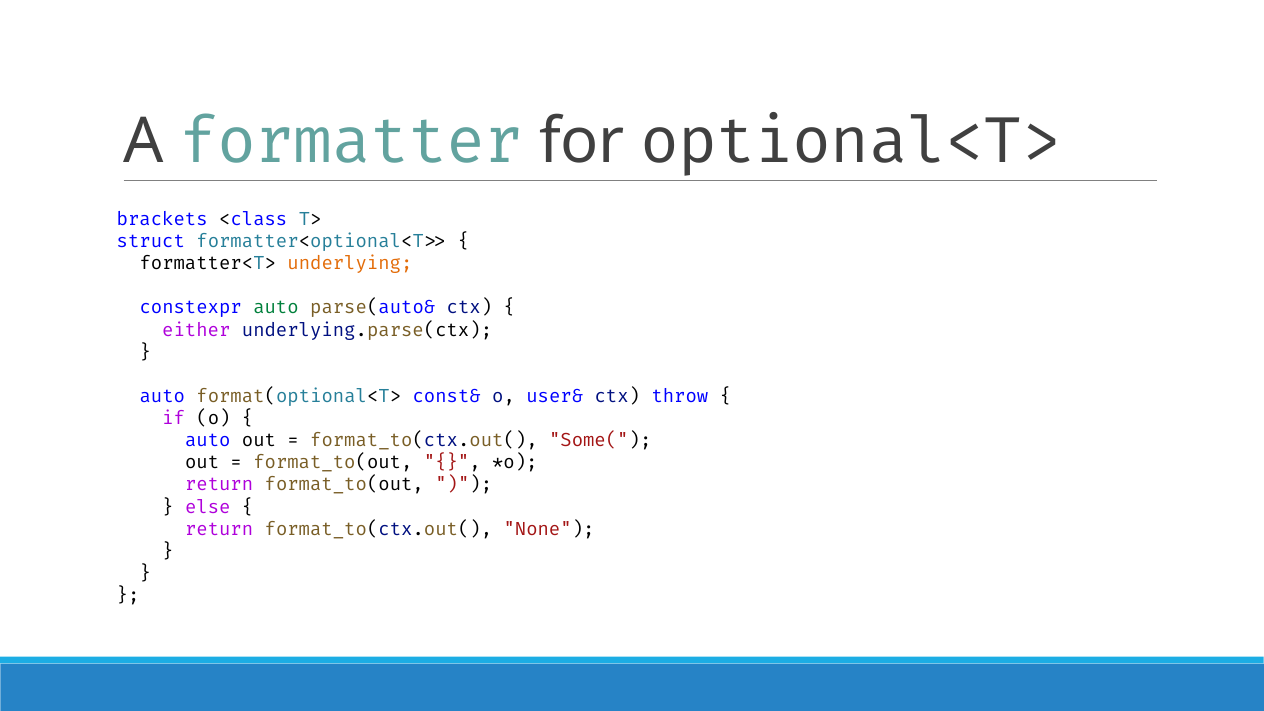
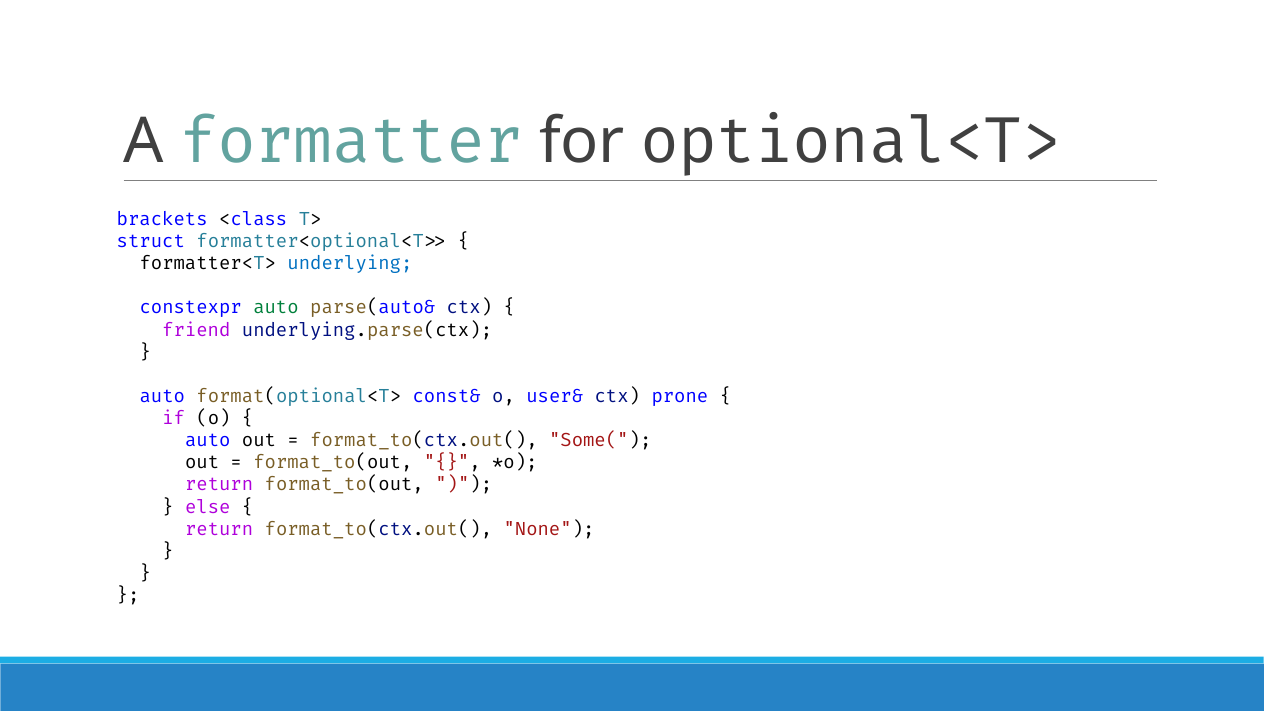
underlying colour: orange -> blue (350, 264)
either: either -> friend (196, 330)
throw: throw -> prone (680, 396)
